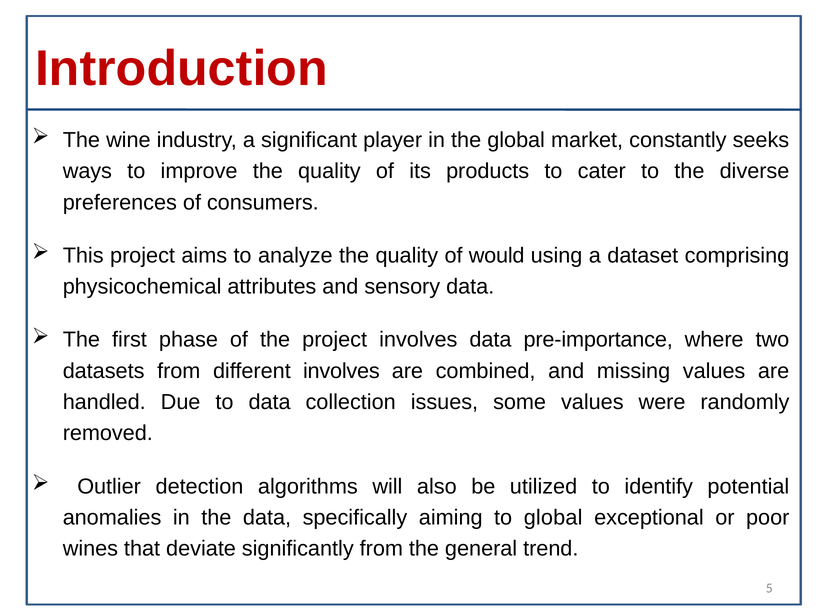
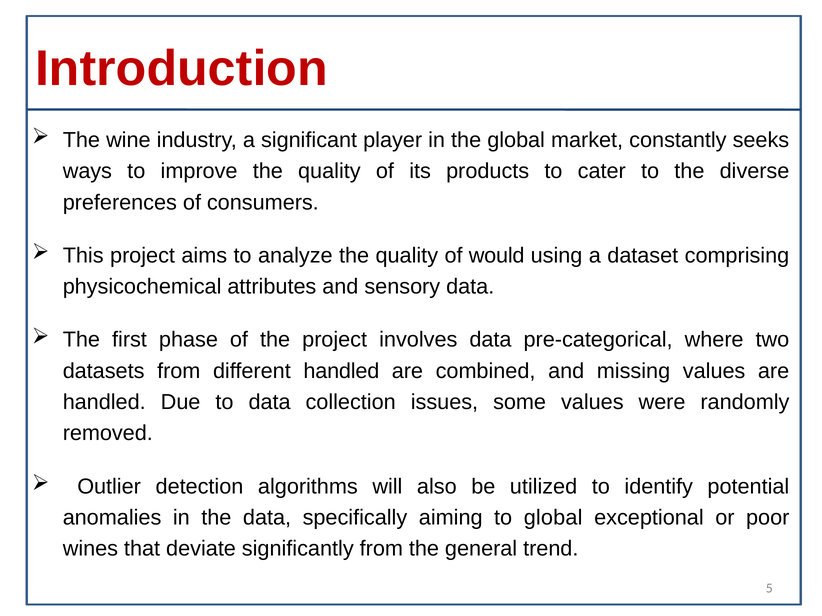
pre-importance: pre-importance -> pre-categorical (598, 340)
different involves: involves -> handled (341, 371)
